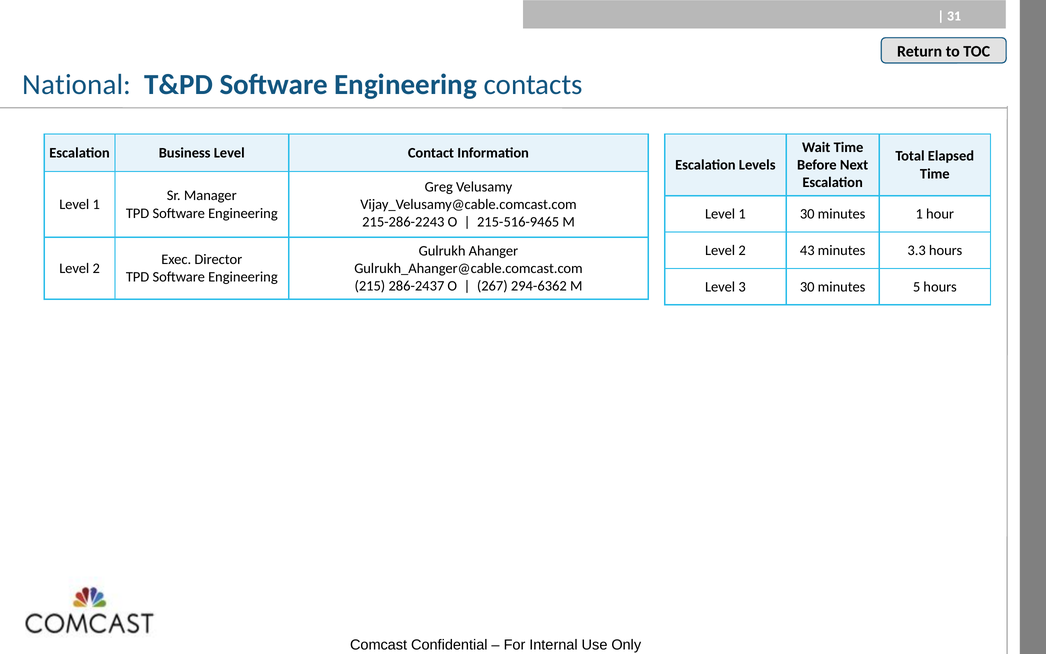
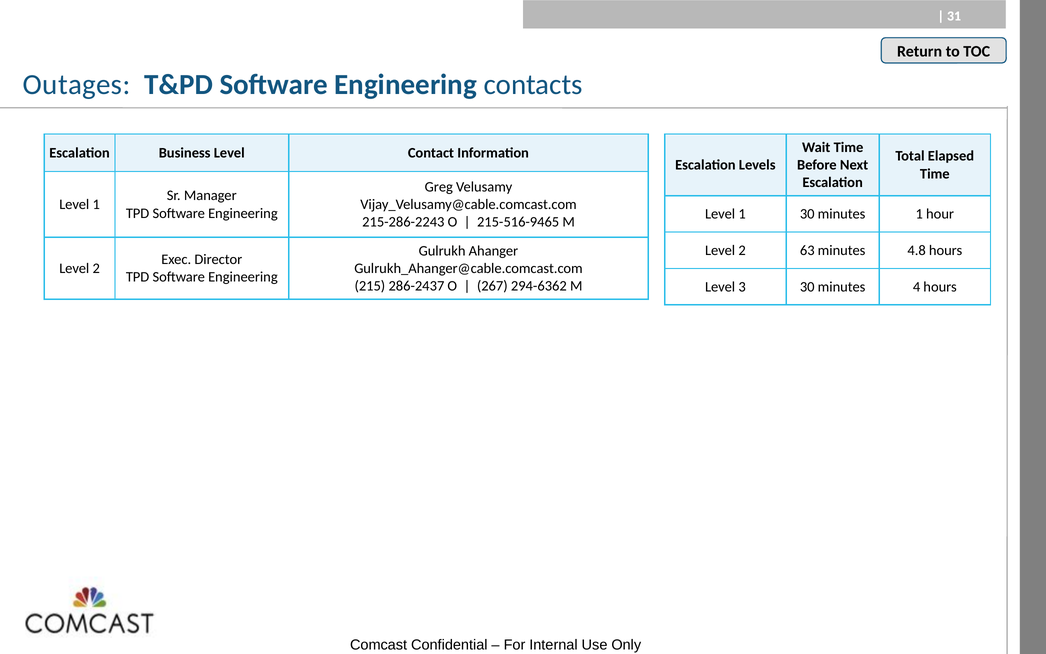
National: National -> Outages (77, 85)
43: 43 -> 63 (807, 250)
3.3: 3.3 -> 4.8 (917, 250)
5: 5 -> 4 (917, 287)
